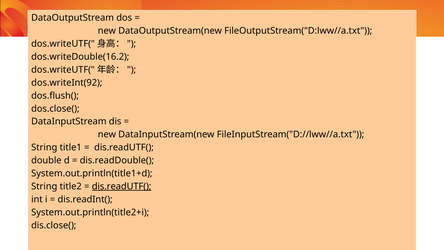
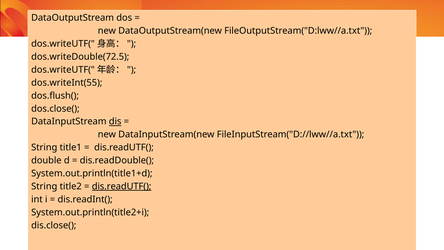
dos.writeDouble(16.2: dos.writeDouble(16.2 -> dos.writeDouble(72.5 (80, 57)
dos.writeInt(92: dos.writeInt(92 -> dos.writeInt(55 (67, 83)
dis underline: none -> present (115, 121)
